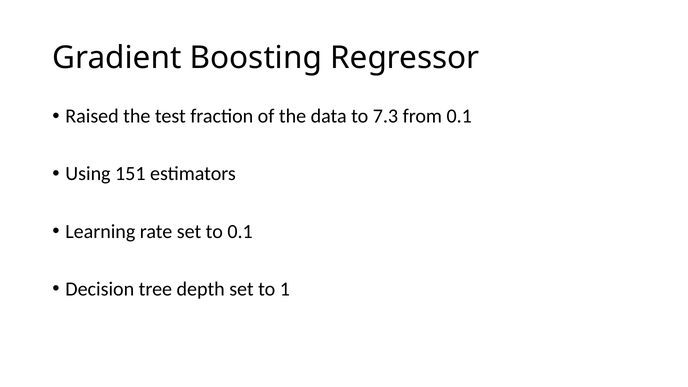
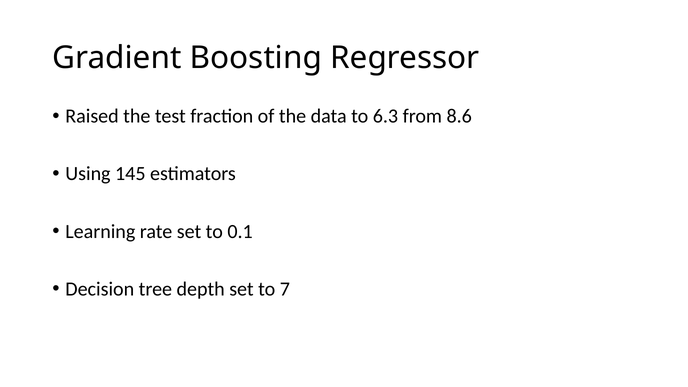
7.3: 7.3 -> 6.3 (385, 116)
from 0.1: 0.1 -> 8.6 (459, 116)
151: 151 -> 145 (130, 174)
1: 1 -> 7 (285, 289)
